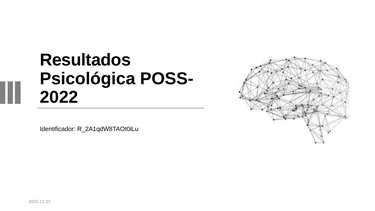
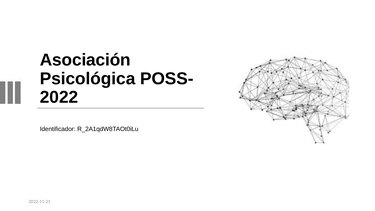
Resultados: Resultados -> Asociación (85, 60)
